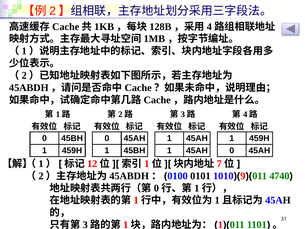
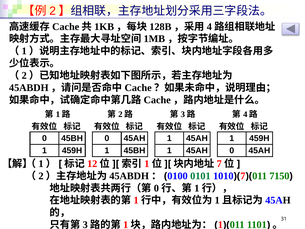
0101 colour: black -> green (200, 176)
9: 9 -> 7 (243, 176)
4740: 4740 -> 7150 (279, 176)
